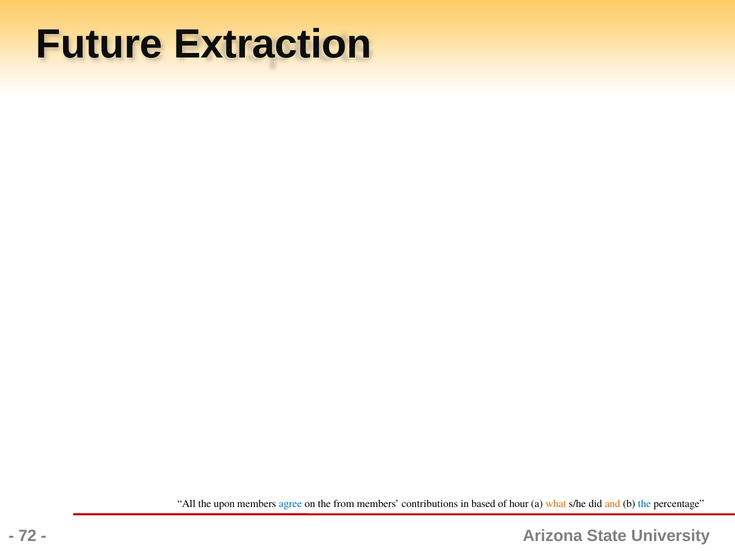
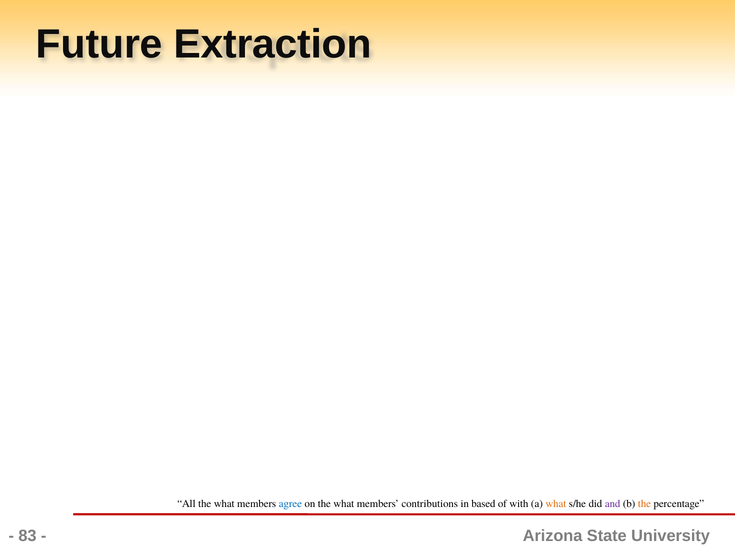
All the upon: upon -> what (224, 504)
on the from: from -> what (344, 504)
hour: hour -> with (519, 504)
and colour: orange -> purple (613, 504)
the colour: blue -> orange (644, 504)
72: 72 -> 83 (28, 536)
